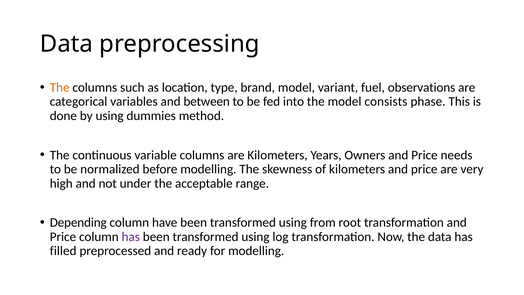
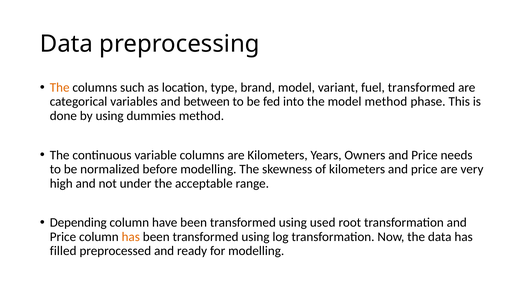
fuel observations: observations -> transformed (421, 87)
model consists: consists -> method (386, 102)
from: from -> used (323, 222)
has colour: purple -> orange (131, 237)
